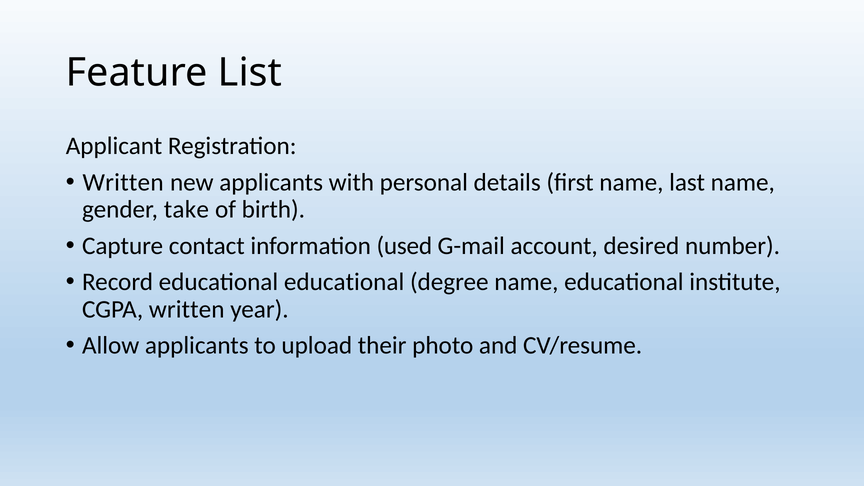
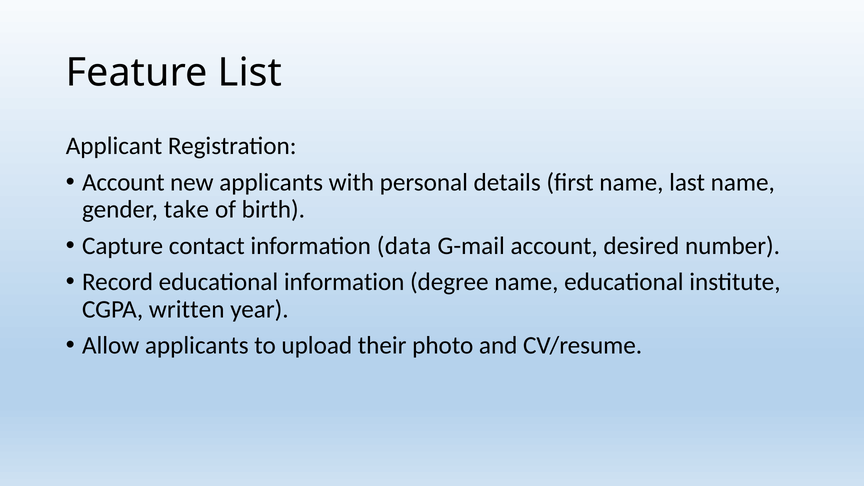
Written: Written -> Account (123, 182)
used: used -> data (404, 246)
educational educational: educational -> information (344, 282)
